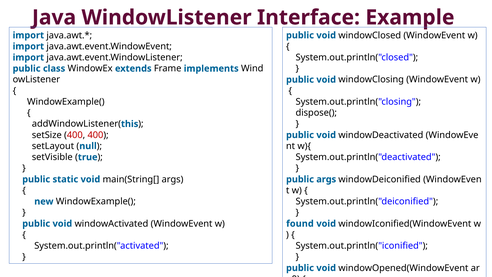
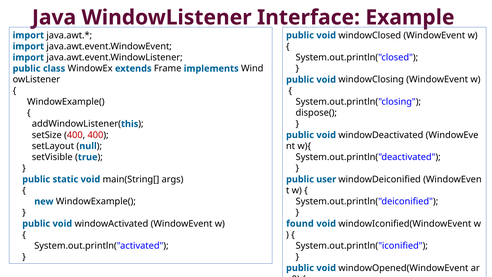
public args: args -> user (326, 179)
